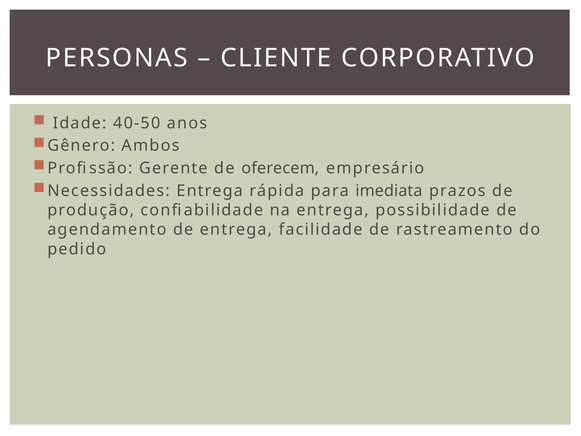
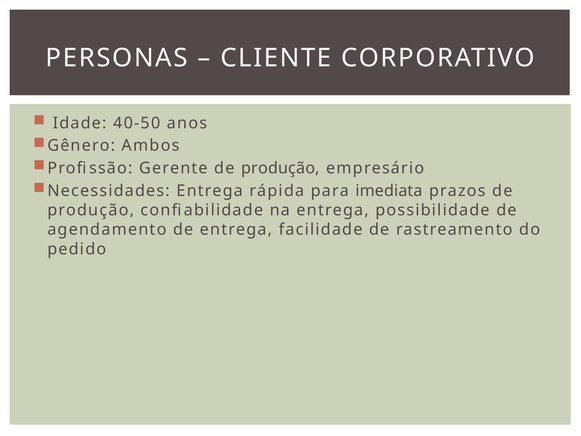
Gerente de oferecem: oferecem -> produção (280, 168)
